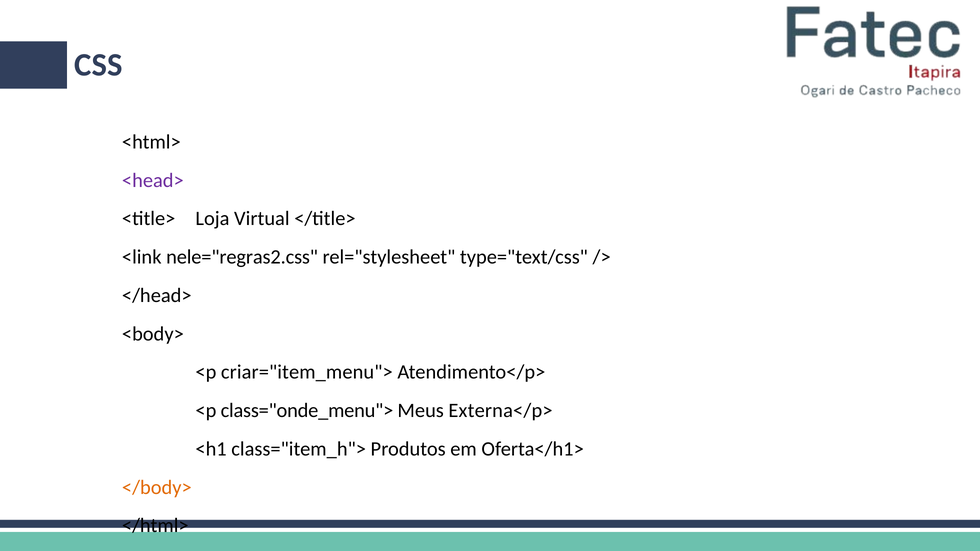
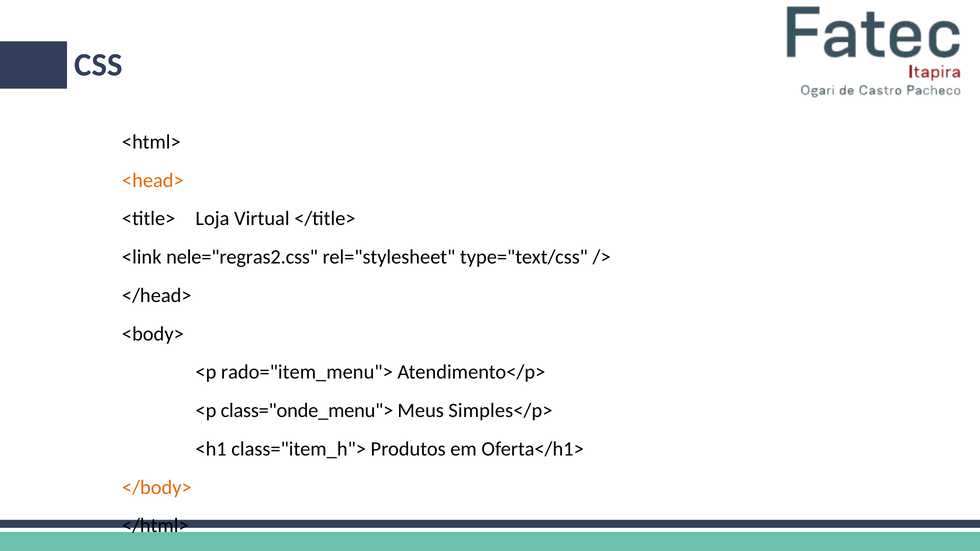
<head> colour: purple -> orange (153, 180)
criar="item_menu">: criar="item_menu"> -> rado="item_menu"> (307, 372)
Externa</p>: Externa</p> -> Simples</p> (501, 411)
